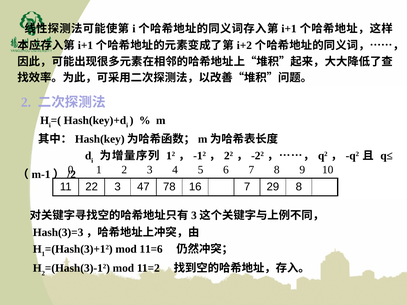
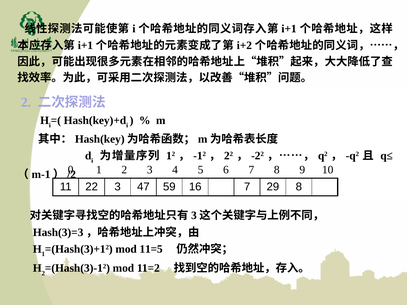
78: 78 -> 59 (169, 187)
11=6: 11=6 -> 11=5 (151, 249)
